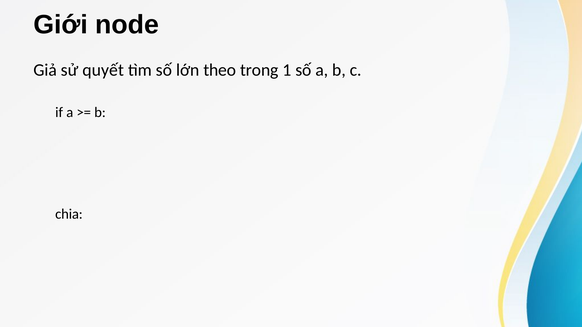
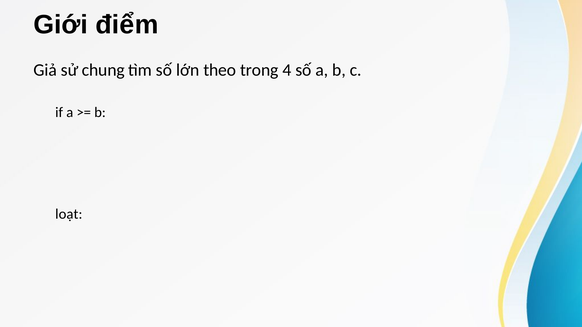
node: node -> điểm (127, 25)
quyết: quyết -> chung (103, 70)
1: 1 -> 4 (287, 70)
chia: chia -> loạt (69, 214)
